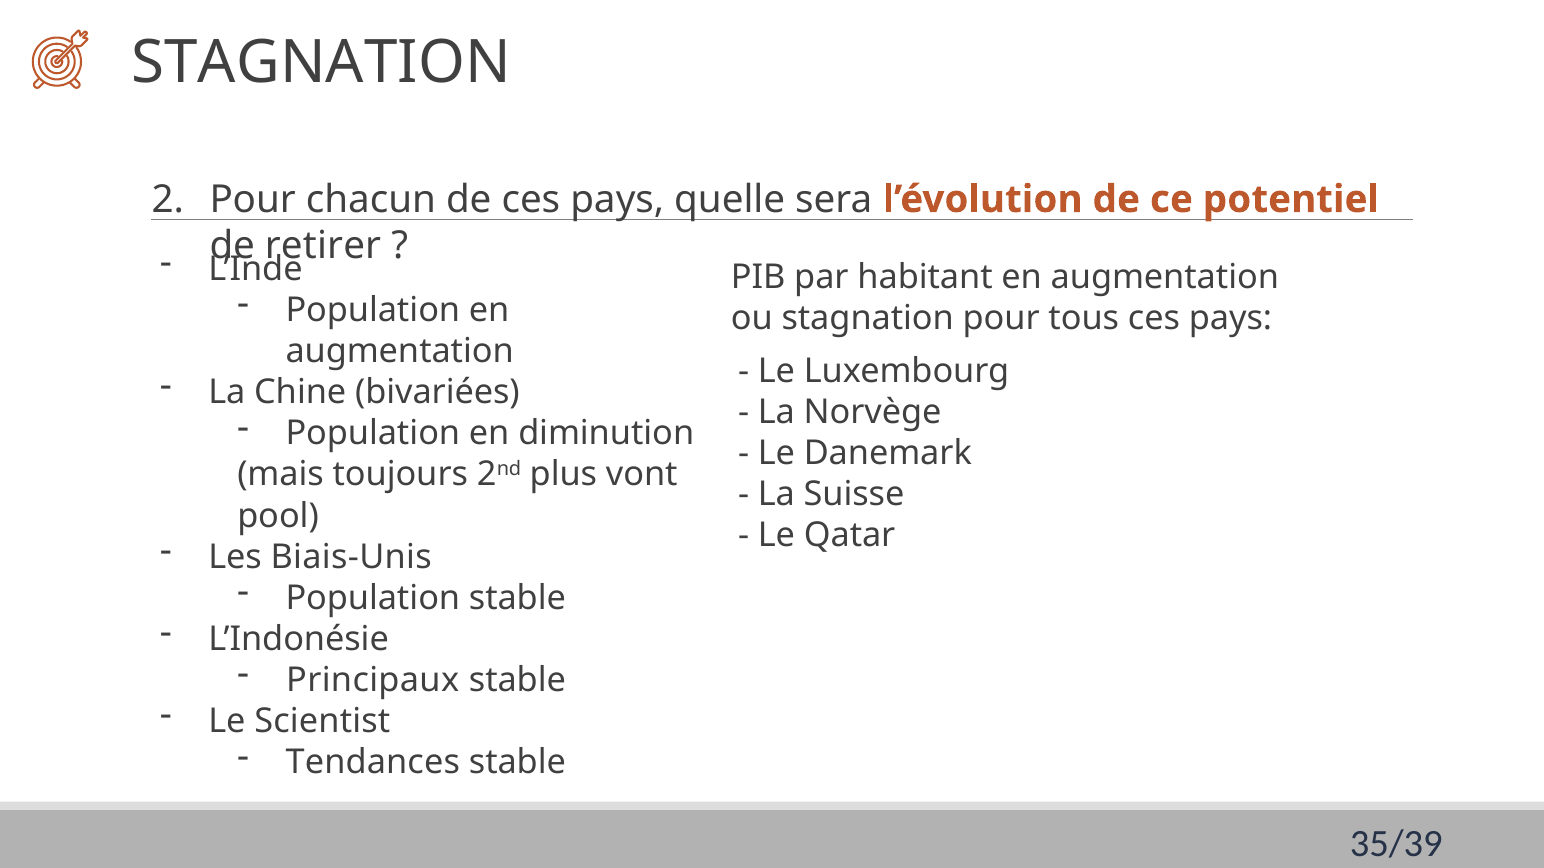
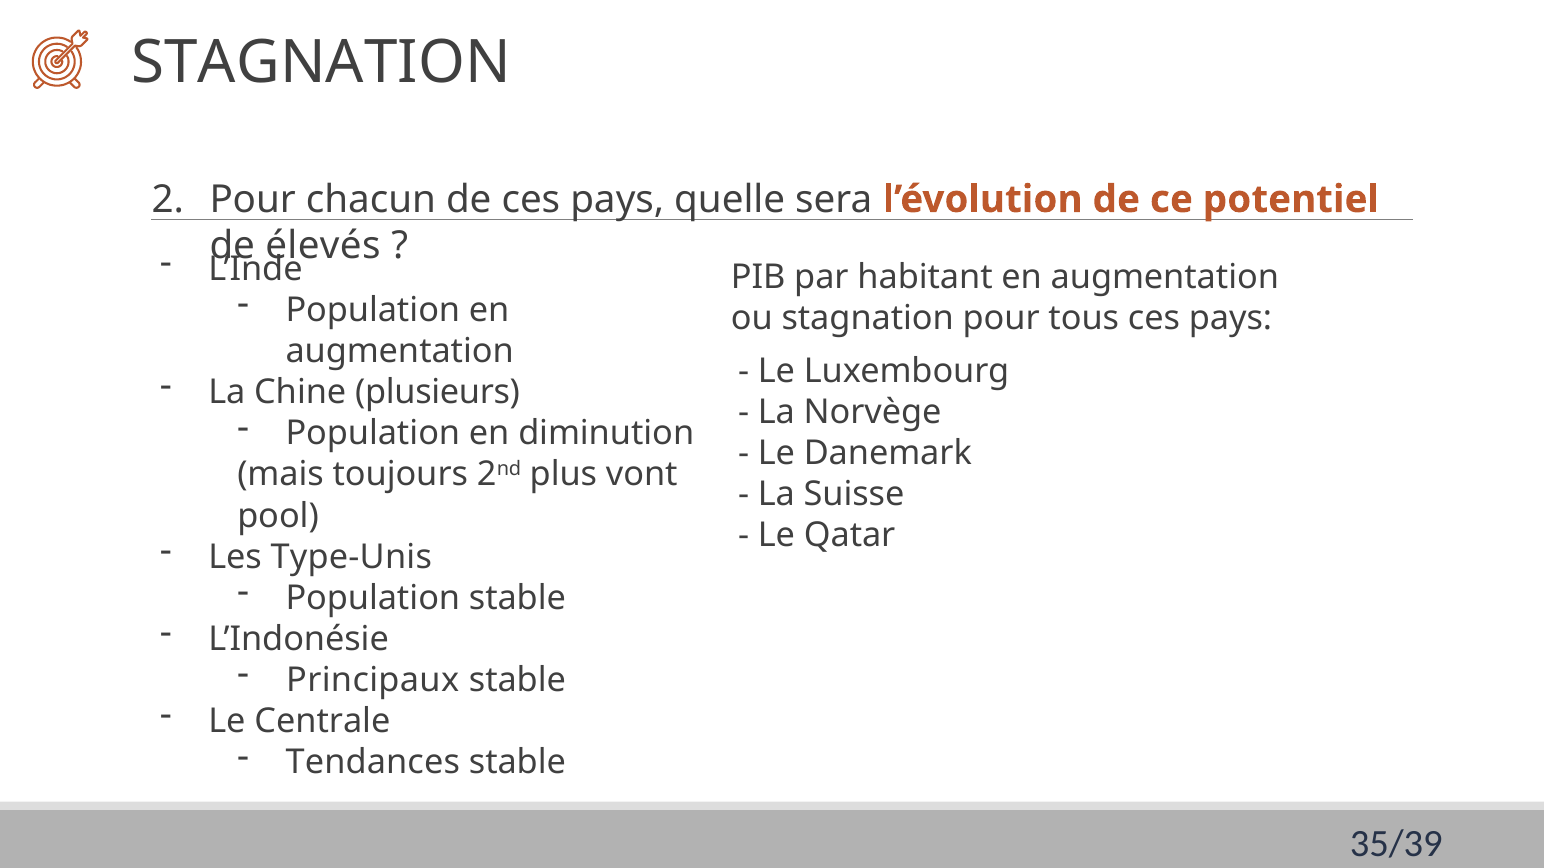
retirer: retirer -> élevés (323, 246)
bivariées: bivariées -> plusieurs (438, 393)
Biais-Unis: Biais-Unis -> Type-Unis (351, 557)
Scientist: Scientist -> Centrale (322, 722)
